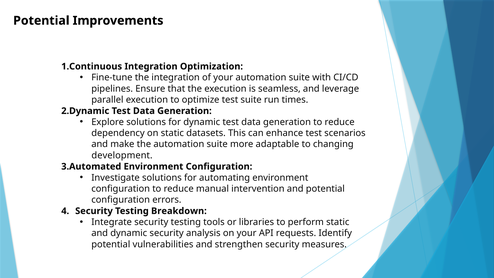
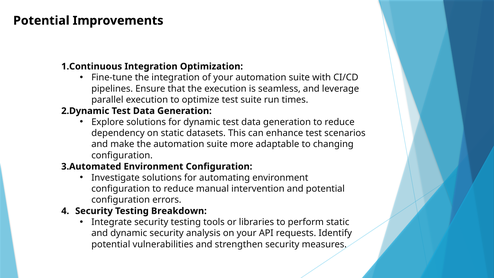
development: development -> configuration (122, 155)
